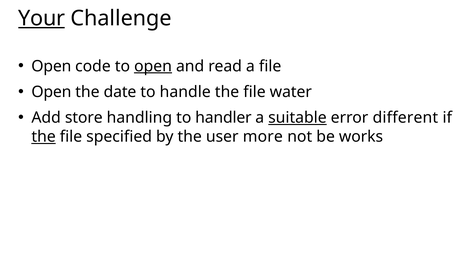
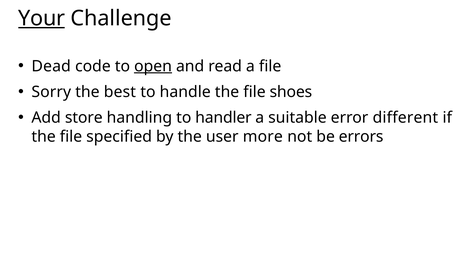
Open: Open -> Dead (51, 66)
Open: Open -> Sorry (51, 92)
date: date -> best (120, 92)
water: water -> shoes (291, 92)
suitable underline: present -> none (297, 118)
the underline: present -> none (44, 136)
works: works -> errors (361, 136)
